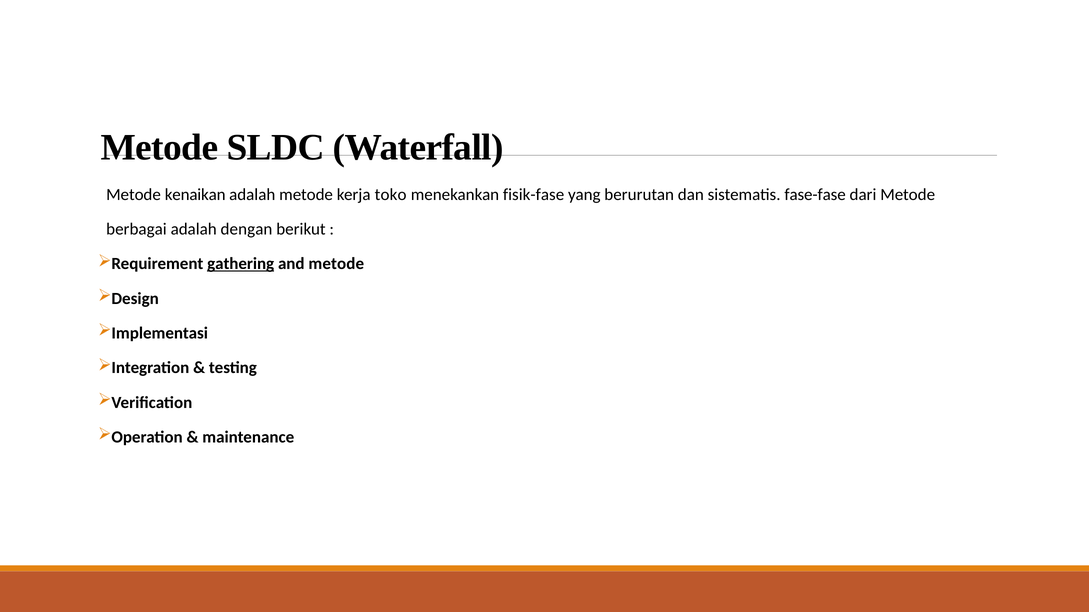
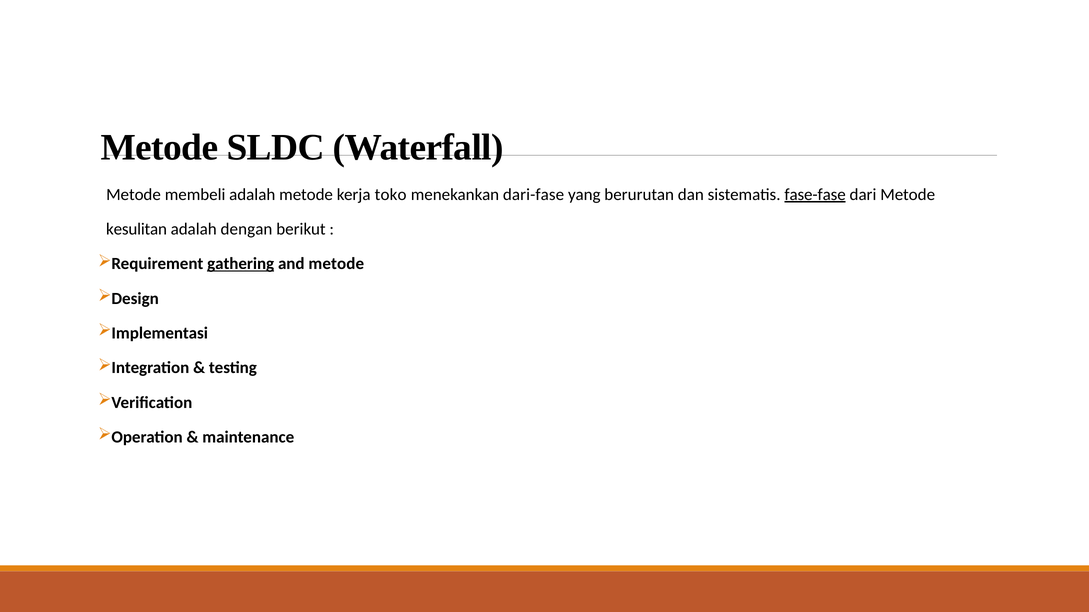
kenaikan: kenaikan -> membeli (195, 195)
fisik-fase: fisik-fase -> dari-fase (534, 195)
fase-fase underline: none -> present (815, 195)
berbagai: berbagai -> kesulitan (137, 229)
